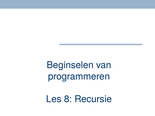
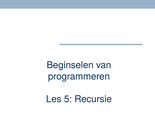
8: 8 -> 5 (68, 99)
